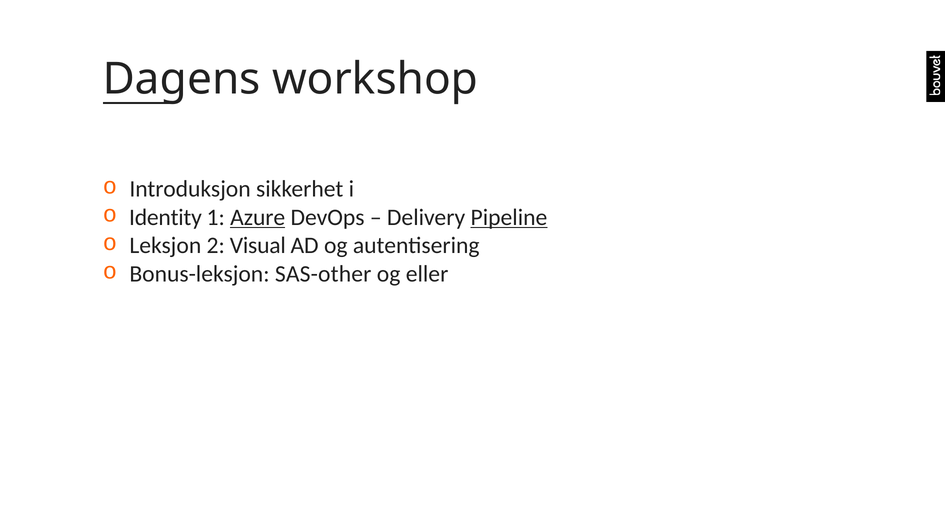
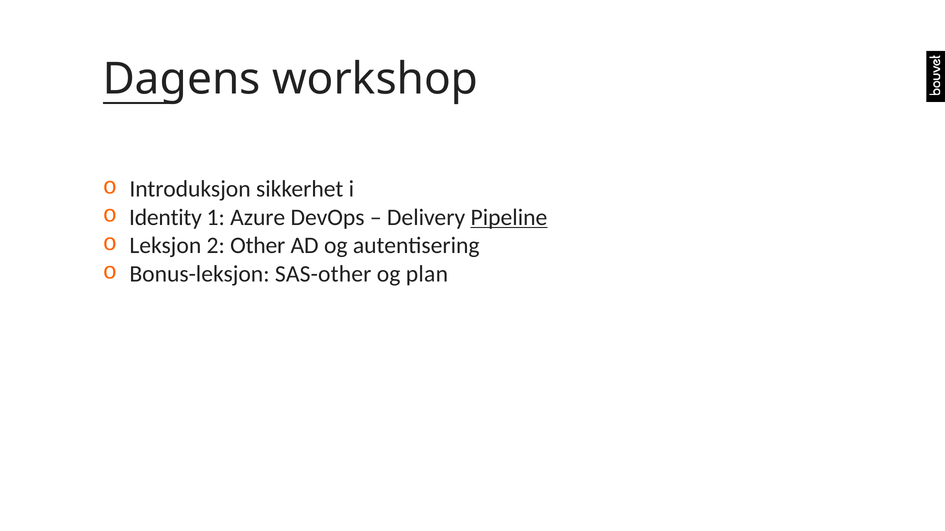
Azure underline: present -> none (258, 218)
Visual: Visual -> Other (258, 246)
eller: eller -> plan (427, 274)
